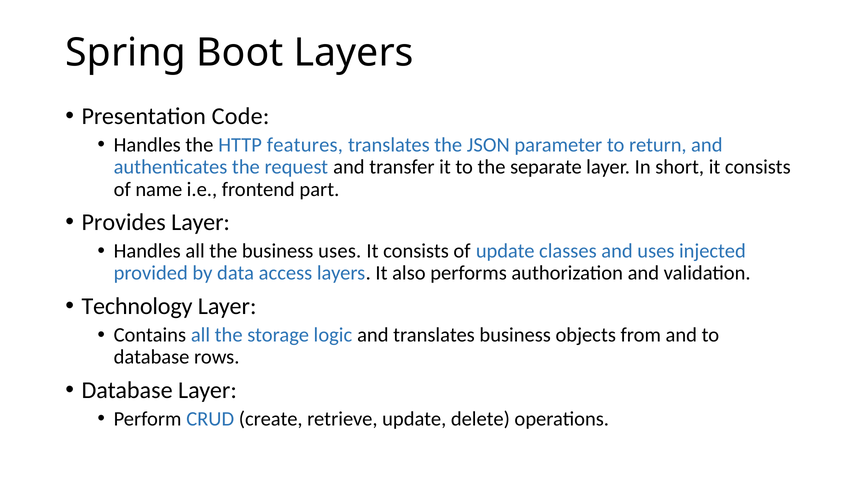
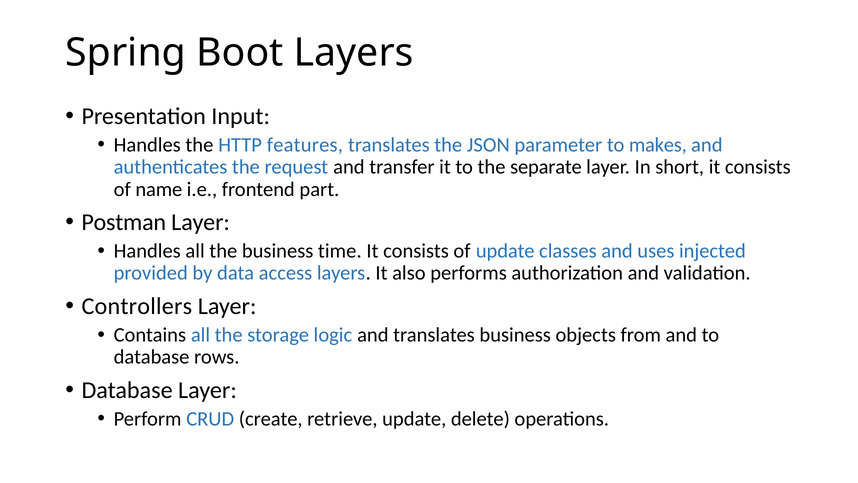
Code: Code -> Input (241, 116)
return: return -> makes (658, 145)
Provides: Provides -> Postman (124, 222)
business uses: uses -> time (340, 251)
Technology: Technology -> Controllers (137, 306)
